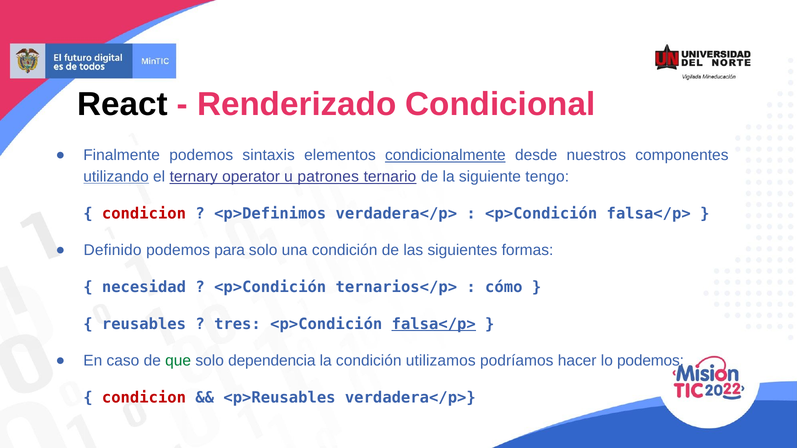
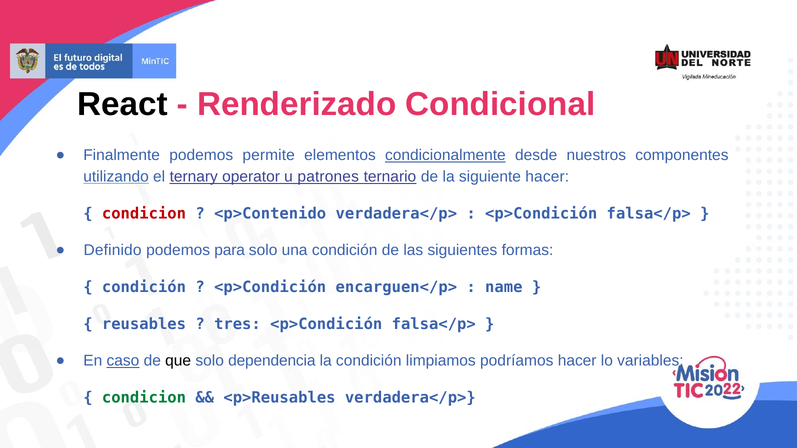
sintaxis: sintaxis -> permite (269, 155)
siguiente tengo: tengo -> hacer (547, 177)
<p>Definimos: <p>Definimos -> <p>Contenido (270, 214)
necesidad: necesidad -> condición (144, 287)
ternarios</p>: ternarios</p> -> encarguen</p> (396, 287)
cómo: cómo -> name (504, 287)
falsa</p> underline: present -> none (434, 324)
caso underline: none -> present (123, 361)
que colour: green -> black (178, 361)
utilizamos: utilizamos -> limpiamos (441, 361)
lo podemos: podemos -> variables (650, 361)
condicion colour: red -> green (144, 398)
